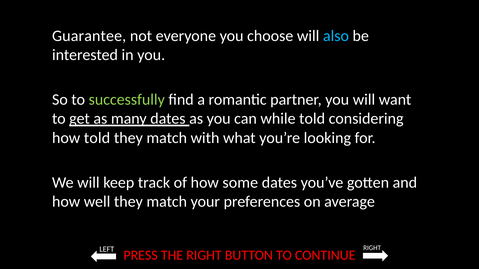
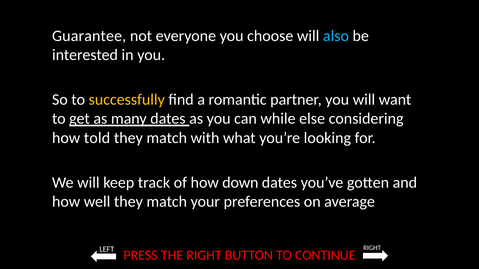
successfully colour: light green -> yellow (127, 100)
while told: told -> else (312, 119)
some: some -> down (240, 183)
